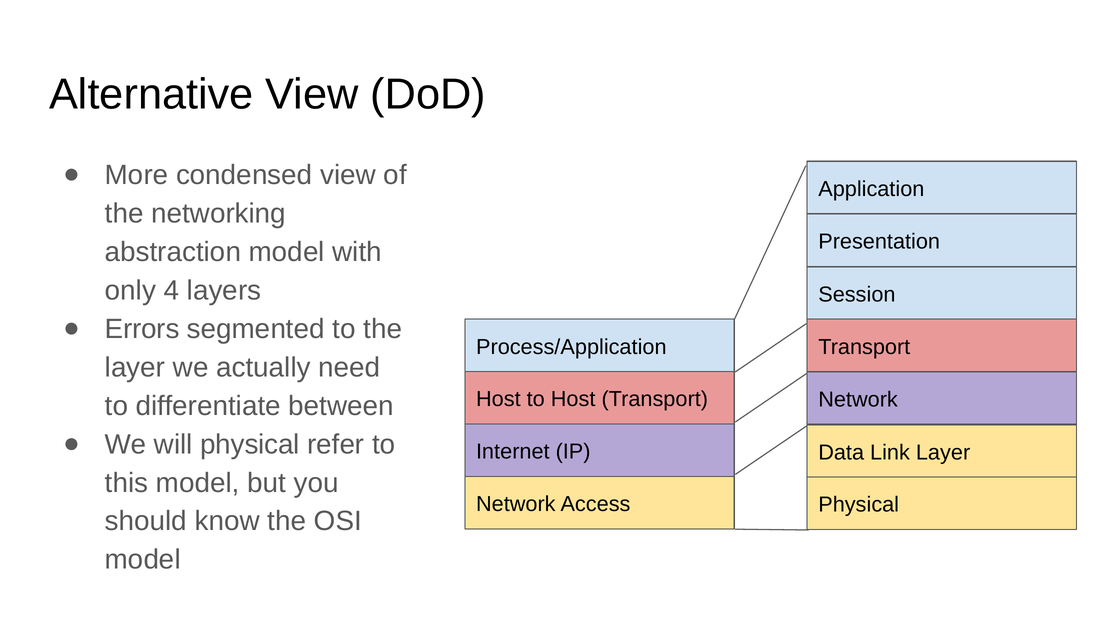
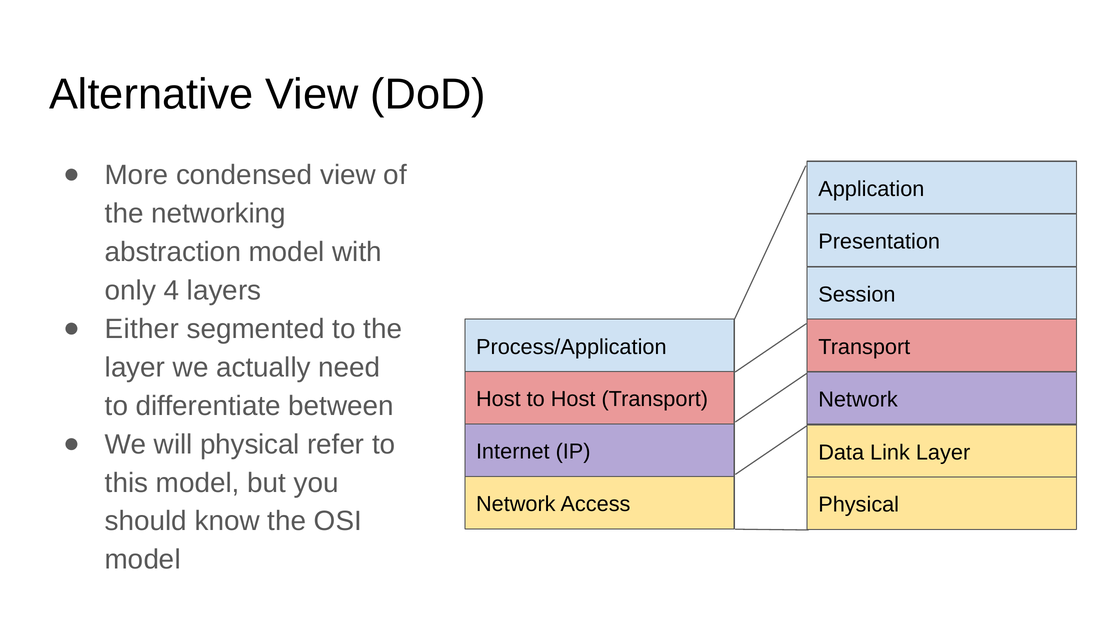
Errors: Errors -> Either (142, 329)
